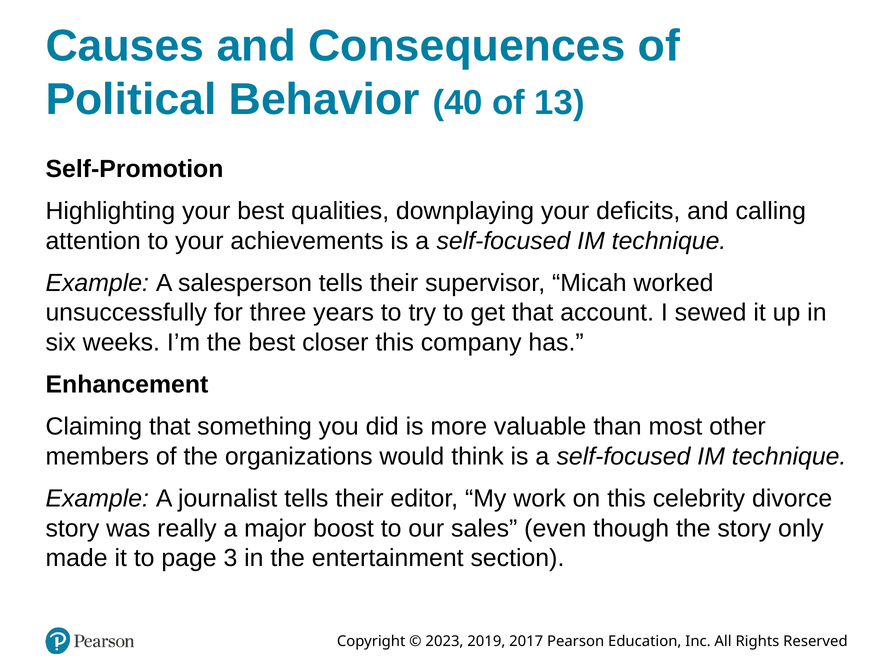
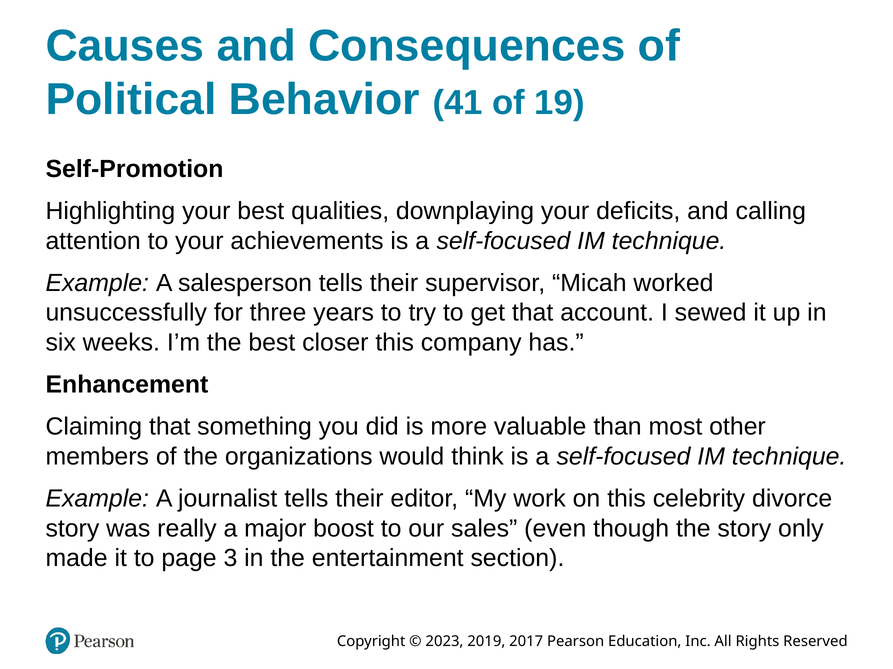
40: 40 -> 41 (458, 103)
13: 13 -> 19 (560, 103)
